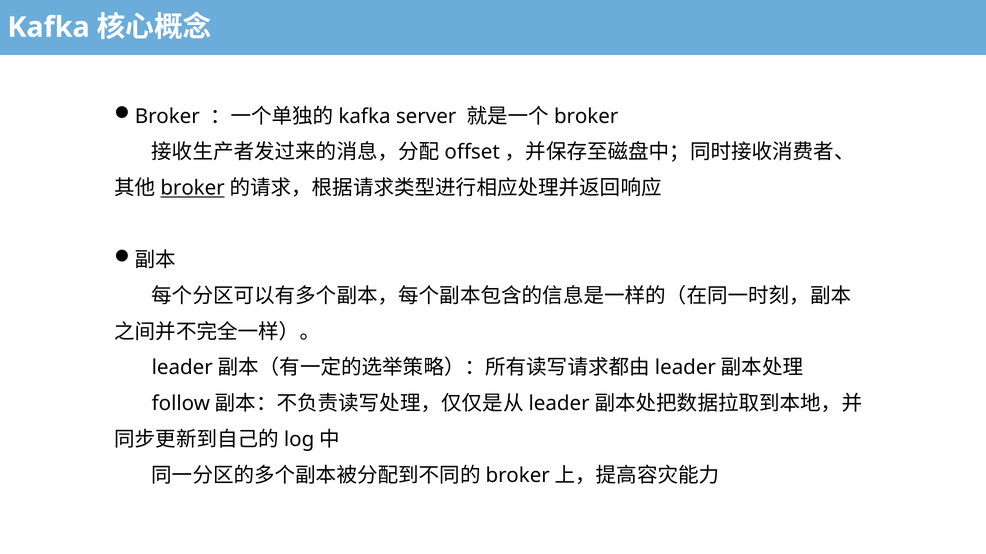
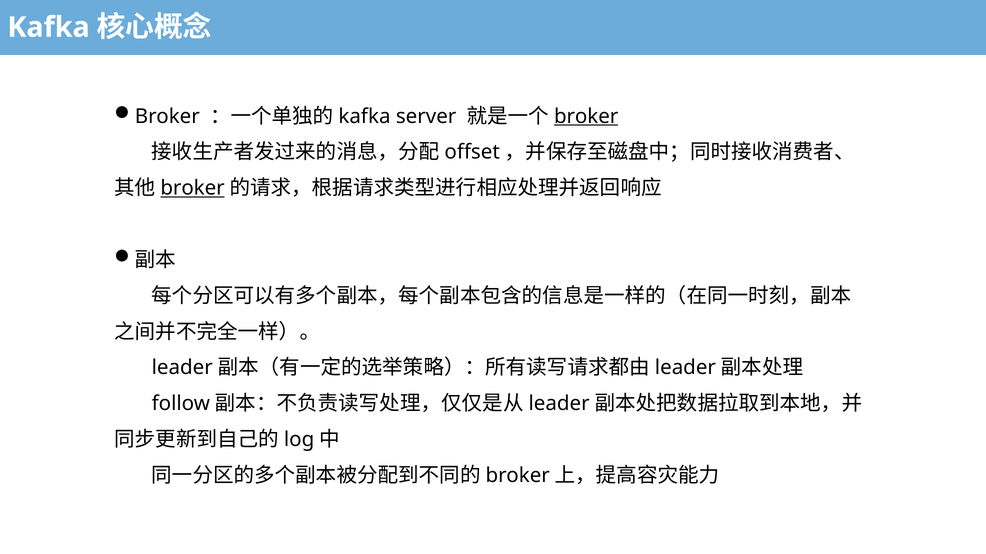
broker underline: none -> present (586, 116)
